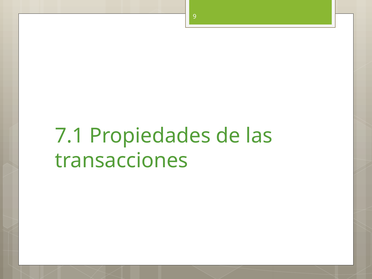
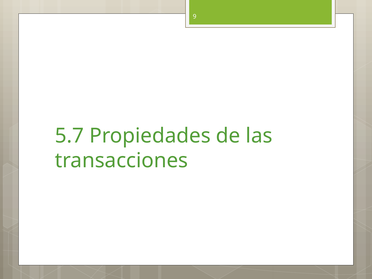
7.1: 7.1 -> 5.7 (69, 136)
